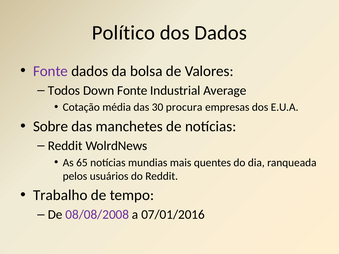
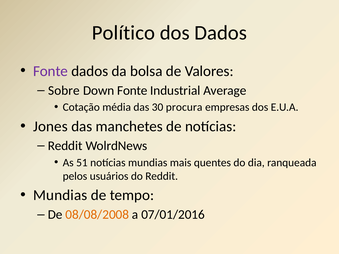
Todos: Todos -> Sobre (64, 91)
Sobre: Sobre -> Jones (50, 126)
65: 65 -> 51 (82, 163)
Trabalho: Trabalho -> Mundias (60, 195)
08/08/2008 colour: purple -> orange (97, 215)
